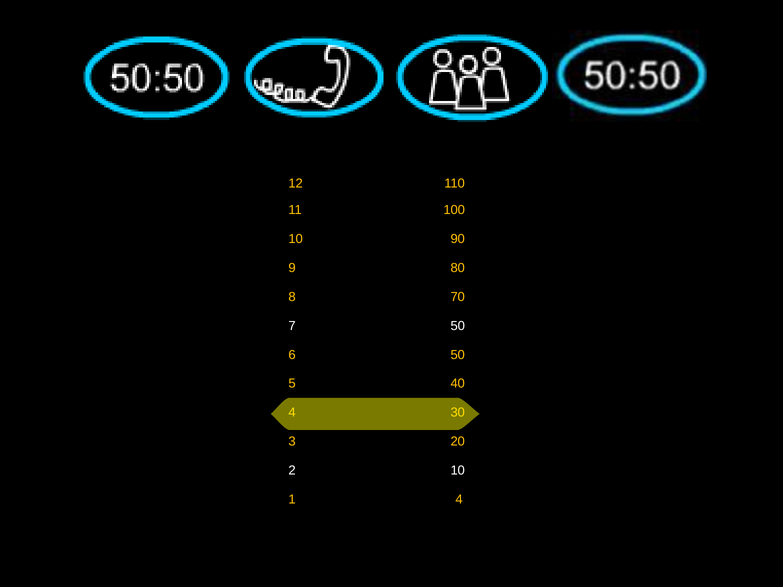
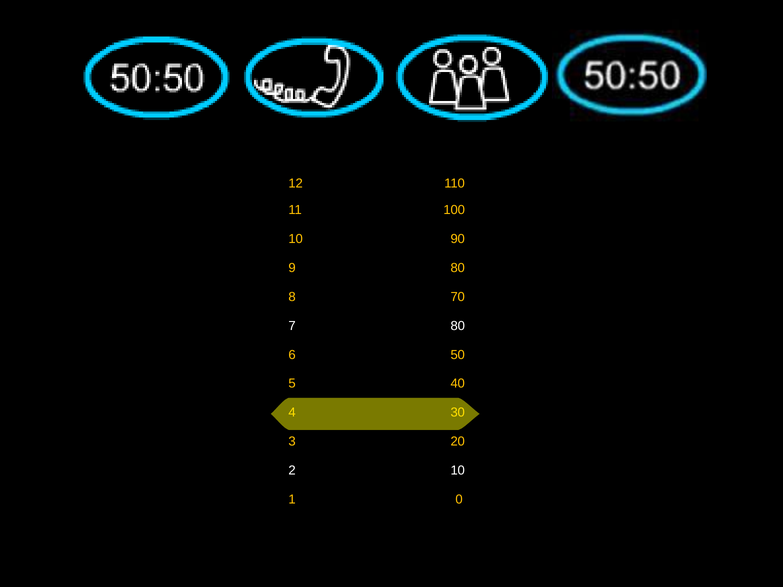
7 50: 50 -> 80 (458, 326)
1 4: 4 -> 0 (459, 500)
